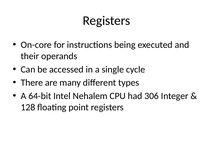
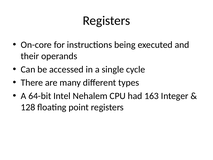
306: 306 -> 163 (152, 96)
